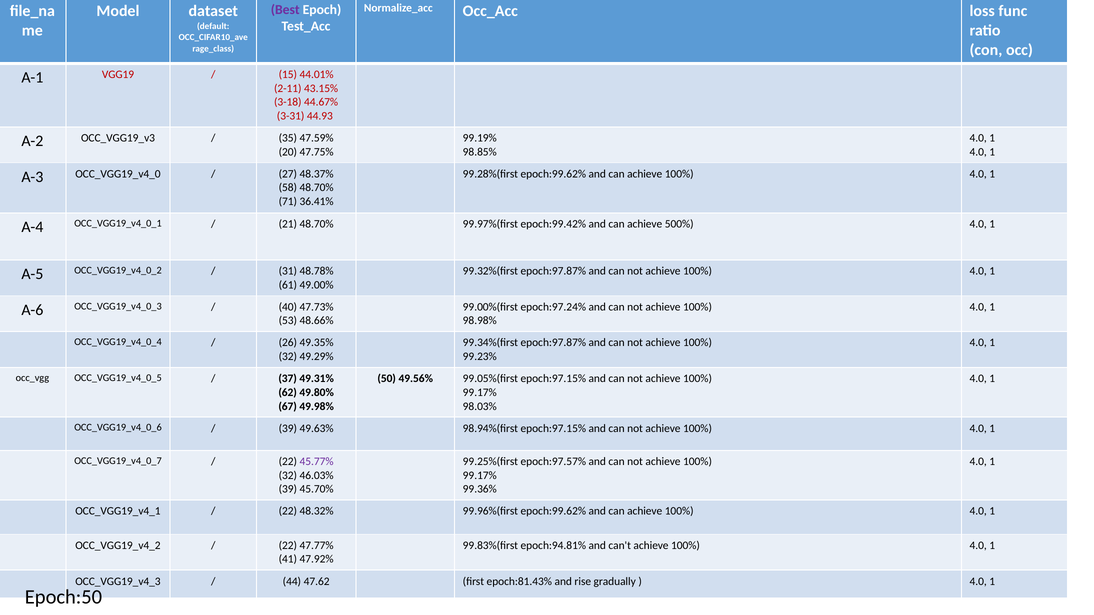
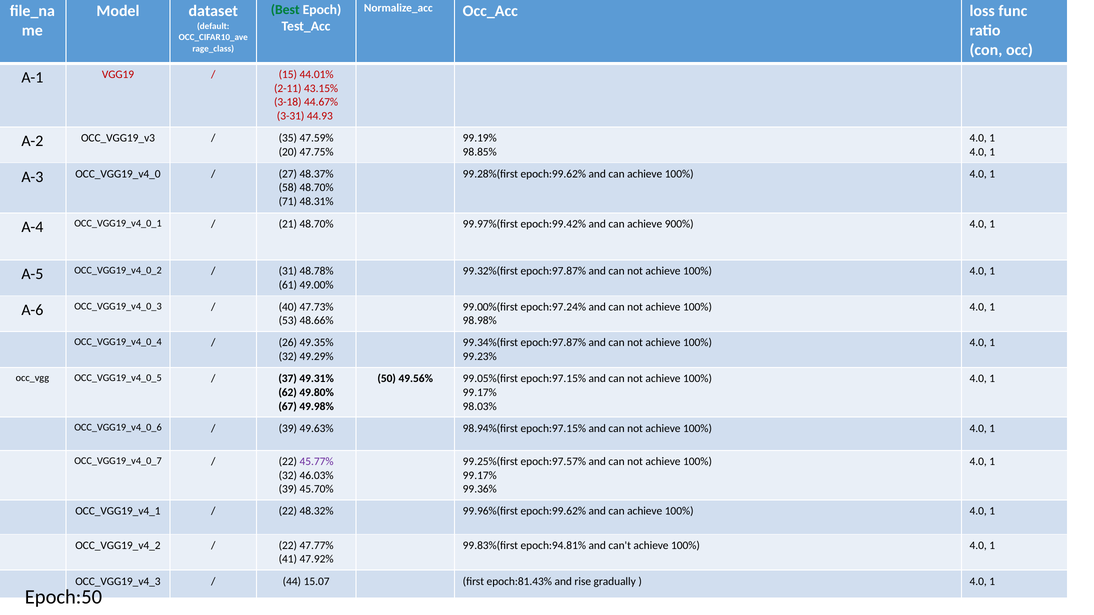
Best colour: purple -> green (285, 10)
36.41%: 36.41% -> 48.31% (317, 202)
500%: 500% -> 900% (679, 224)
47.62: 47.62 -> 15.07 (317, 582)
